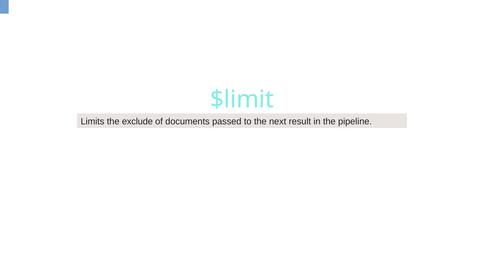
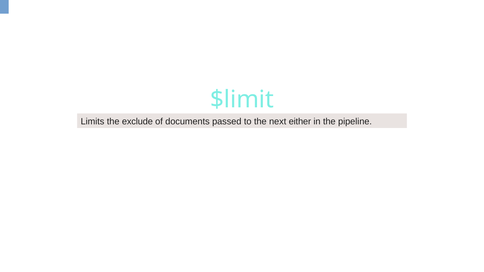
result: result -> either (300, 121)
